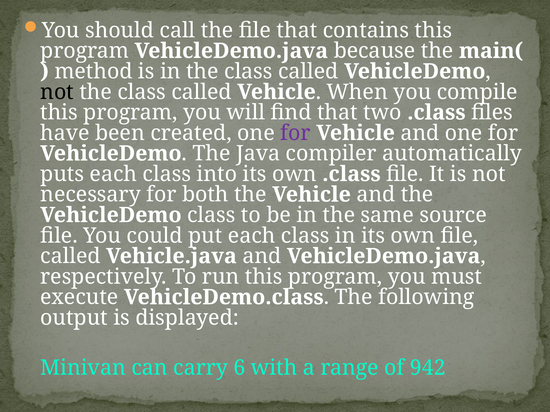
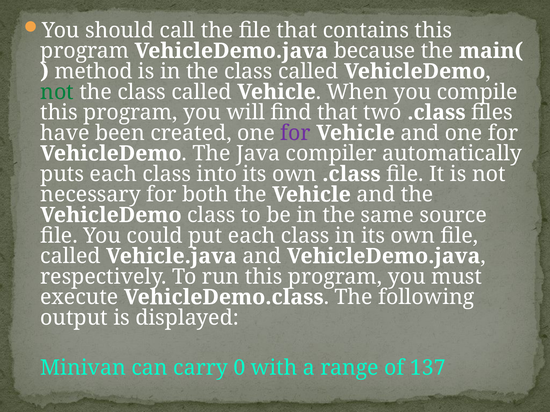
not colour: black -> green (57, 92)
6: 6 -> 0 (239, 368)
942: 942 -> 137 (428, 368)
